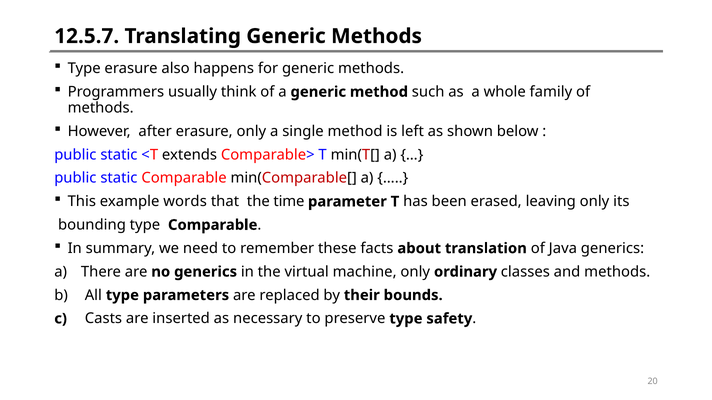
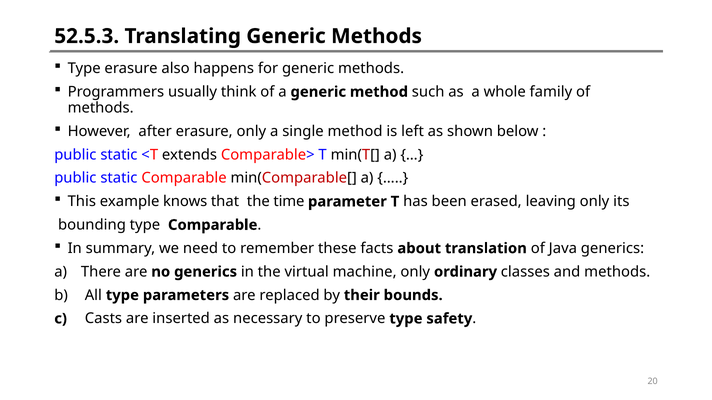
12.5.7: 12.5.7 -> 52.5.3 (87, 36)
words: words -> knows (185, 202)
